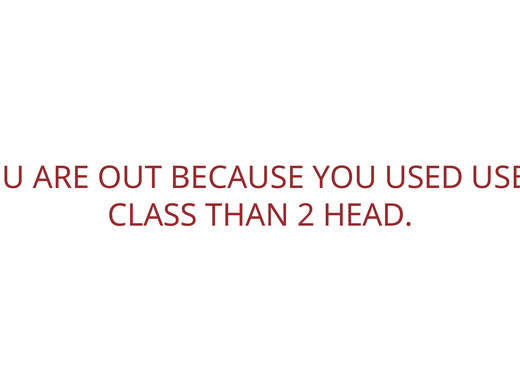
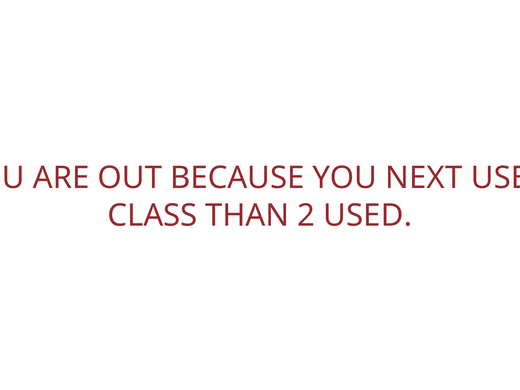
YOU USED: USED -> NEXT (424, 178)
2 HEAD: HEAD -> USED (368, 215)
